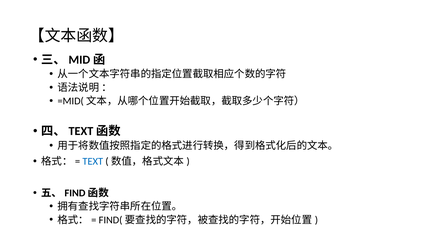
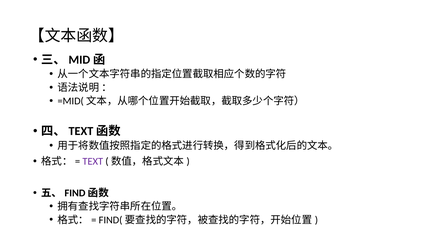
TEXT colour: blue -> purple (93, 162)
